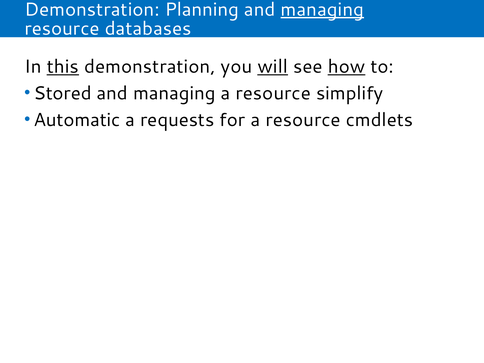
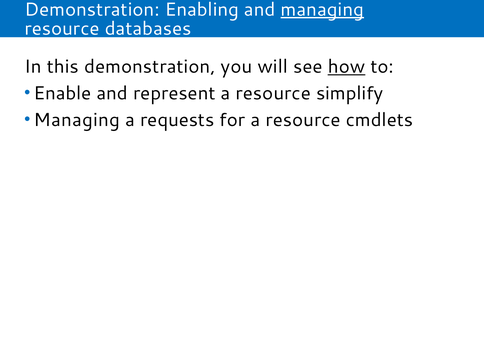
Planning: Planning -> Enabling (202, 10)
this underline: present -> none (63, 67)
will underline: present -> none (273, 67)
Stored: Stored -> Enable (62, 93)
managing: managing -> represent (174, 93)
Automatic: Automatic -> Managing (77, 120)
